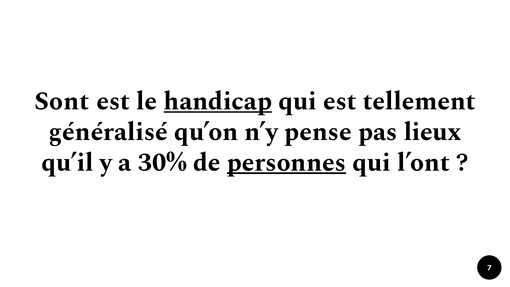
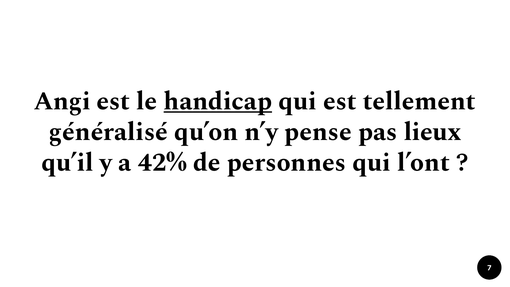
Sont: Sont -> Angi (62, 101)
30%: 30% -> 42% (162, 162)
personnes underline: present -> none (286, 162)
